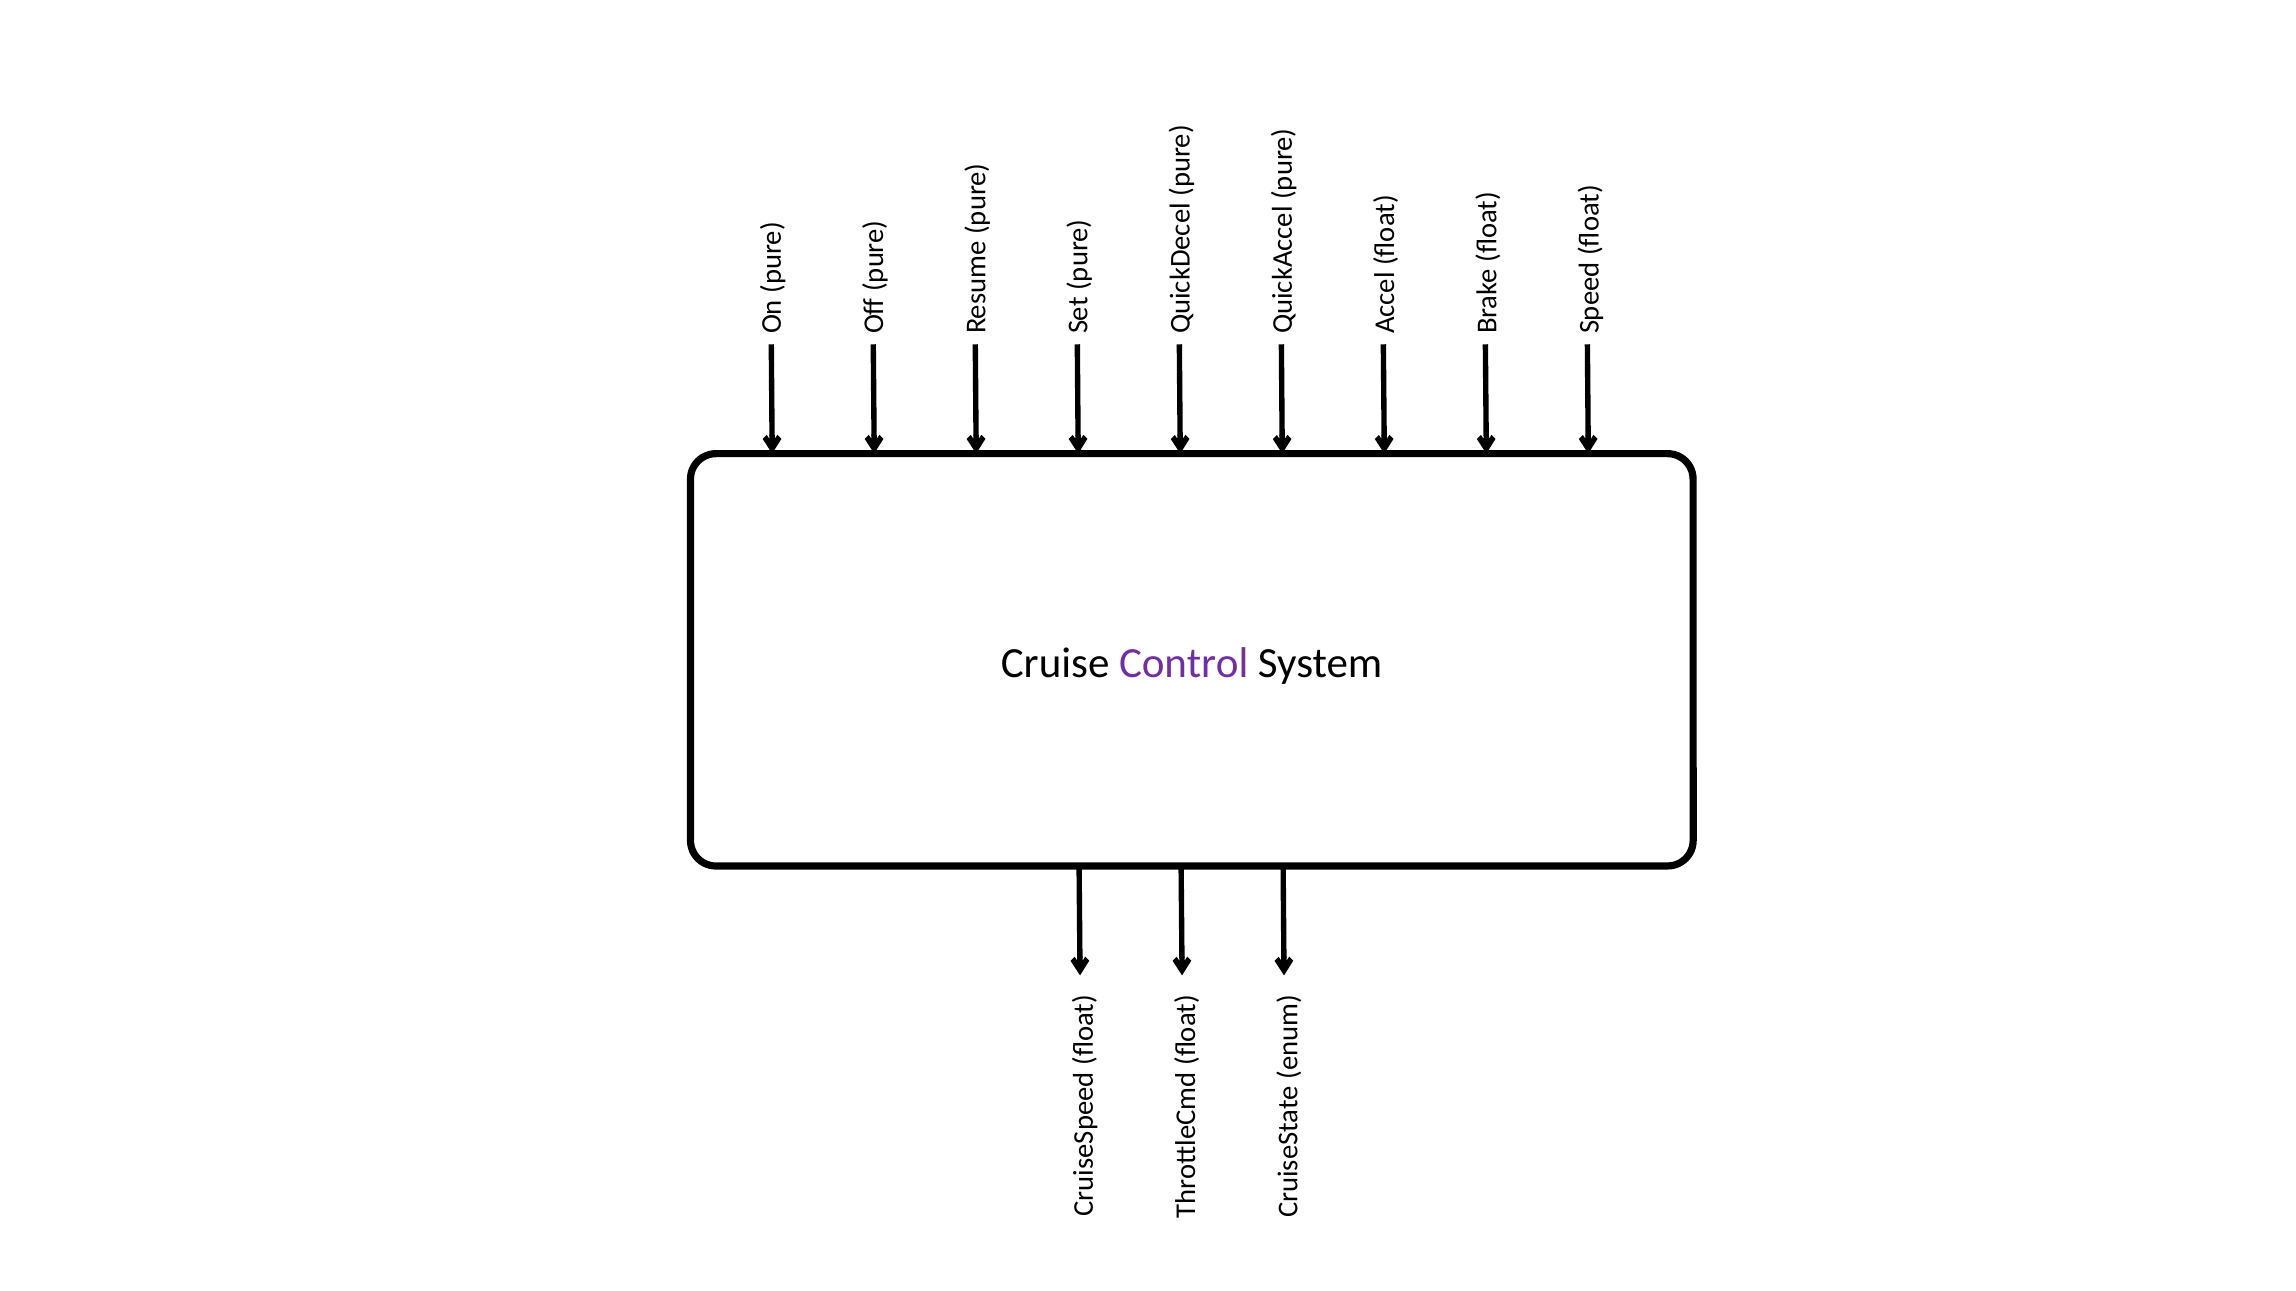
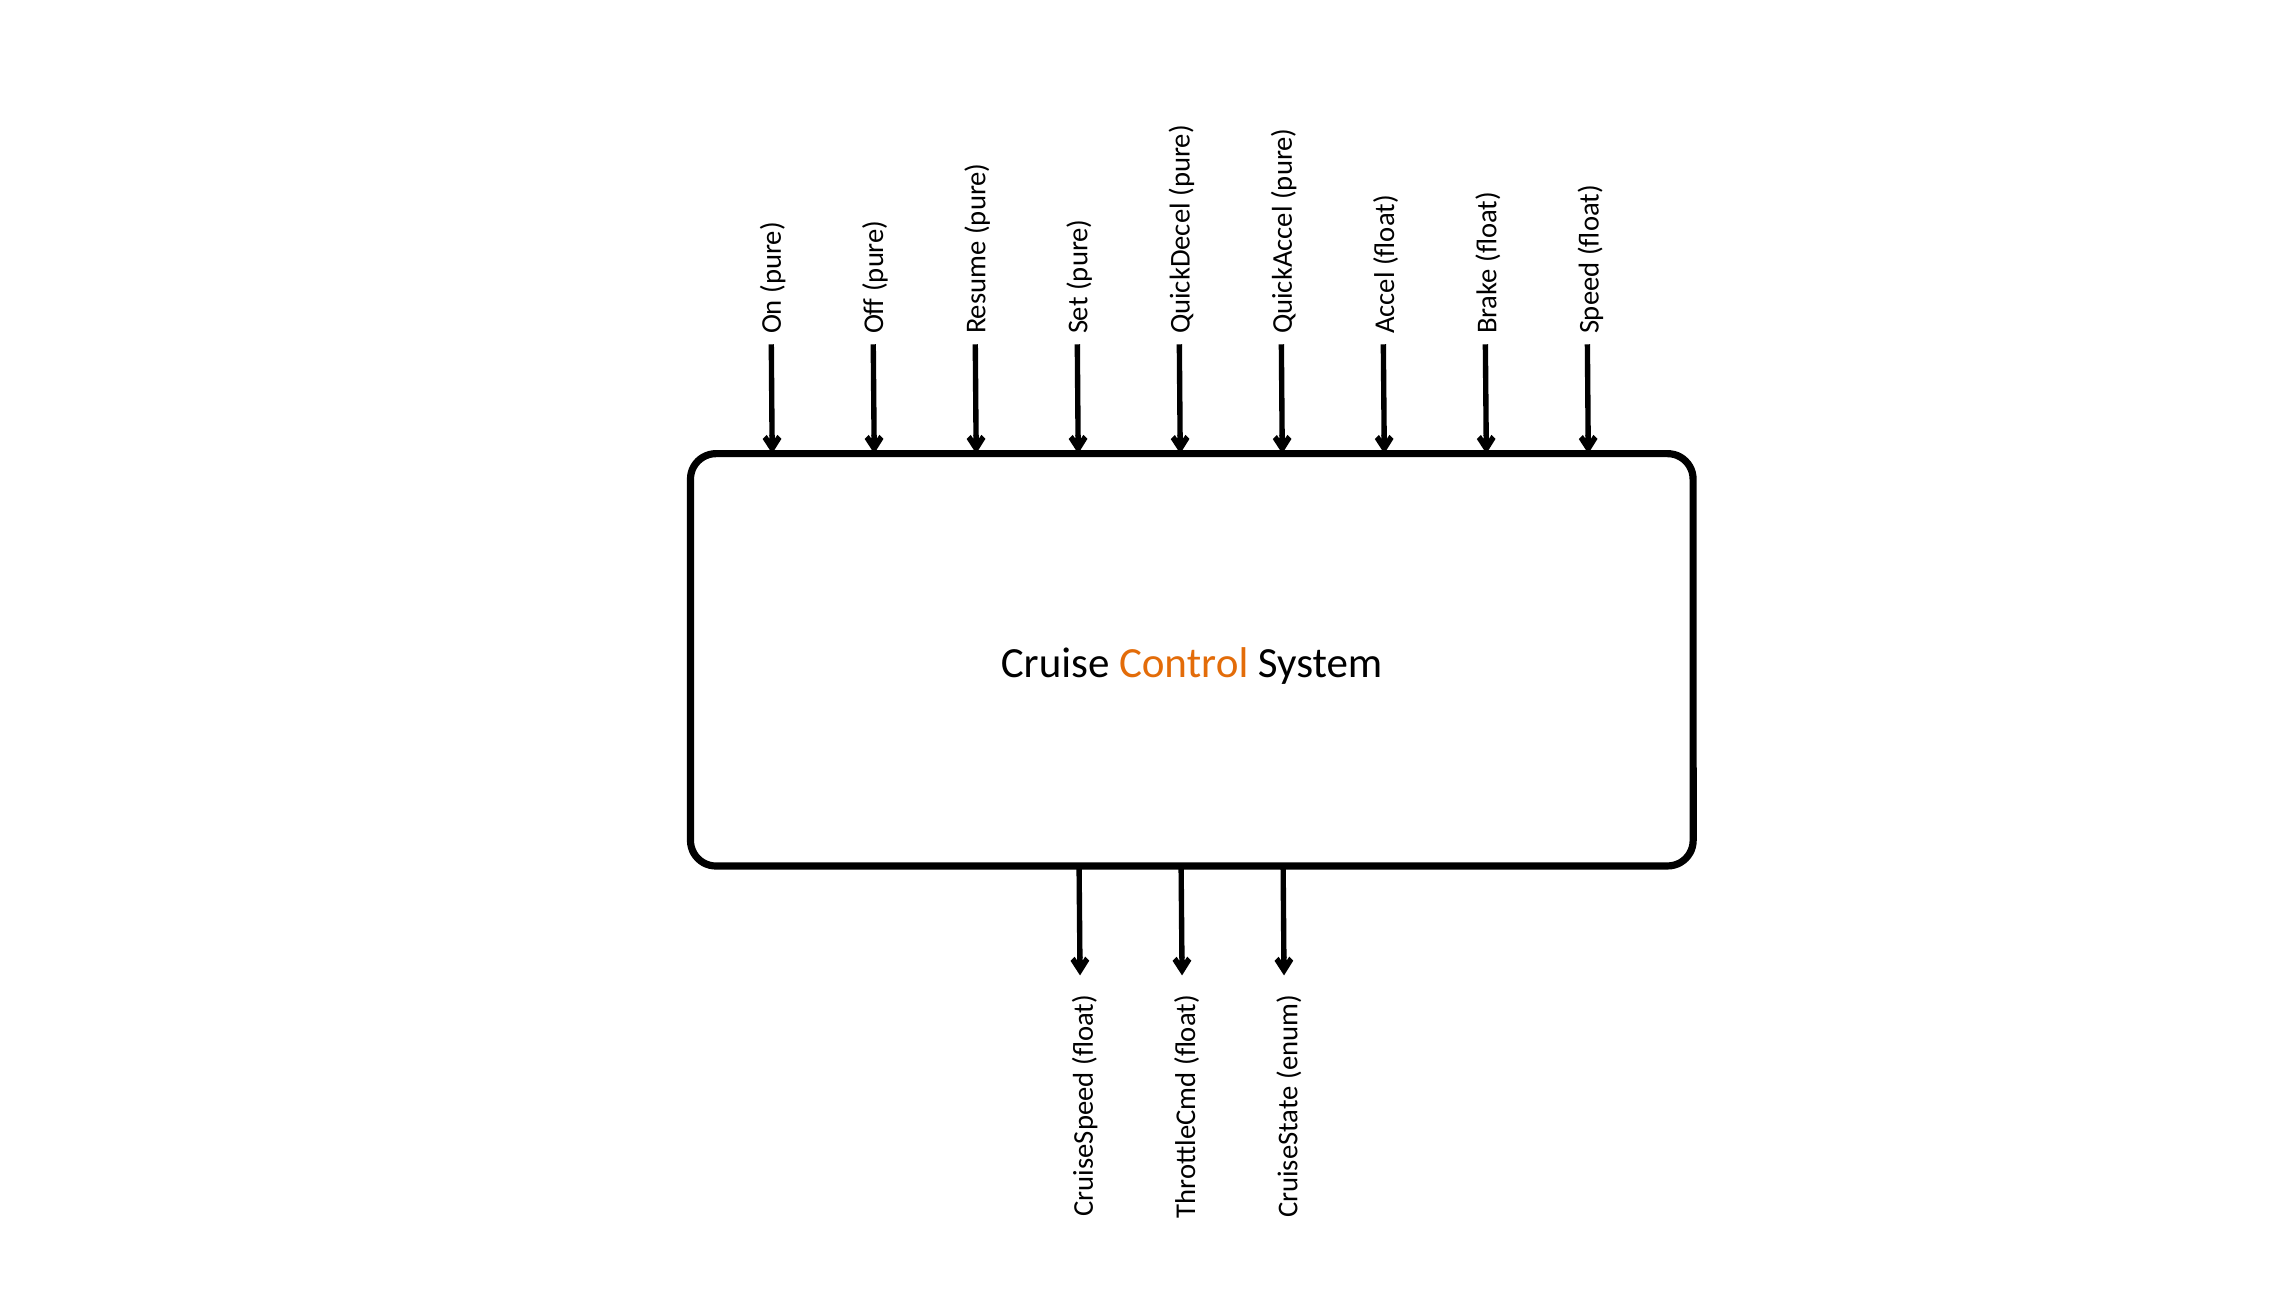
Control colour: purple -> orange (1184, 663)
